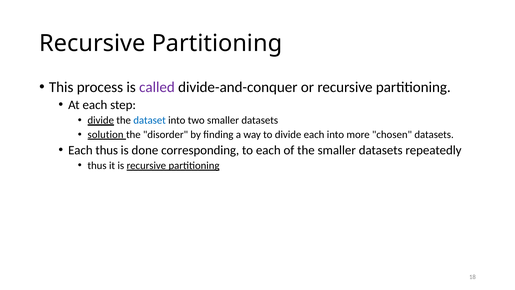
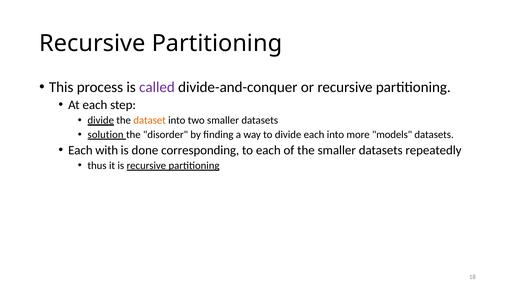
dataset colour: blue -> orange (150, 120)
chosen: chosen -> models (392, 135)
Each thus: thus -> with (107, 150)
